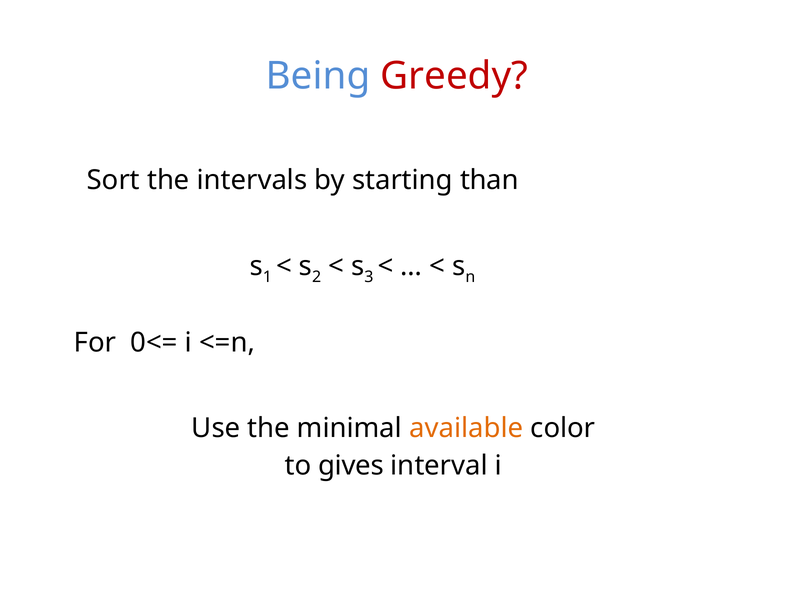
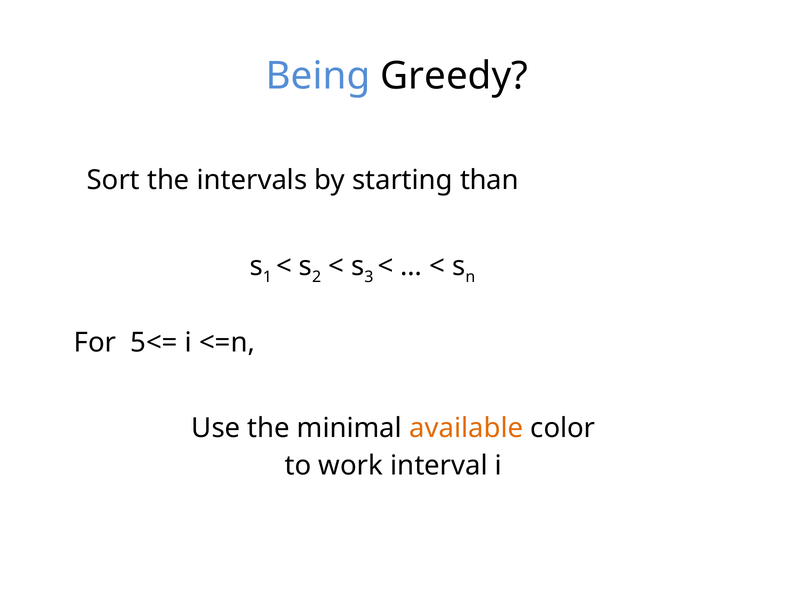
Greedy colour: red -> black (454, 76)
0<=: 0<= -> 5<= (154, 343)
gives: gives -> work (351, 466)
